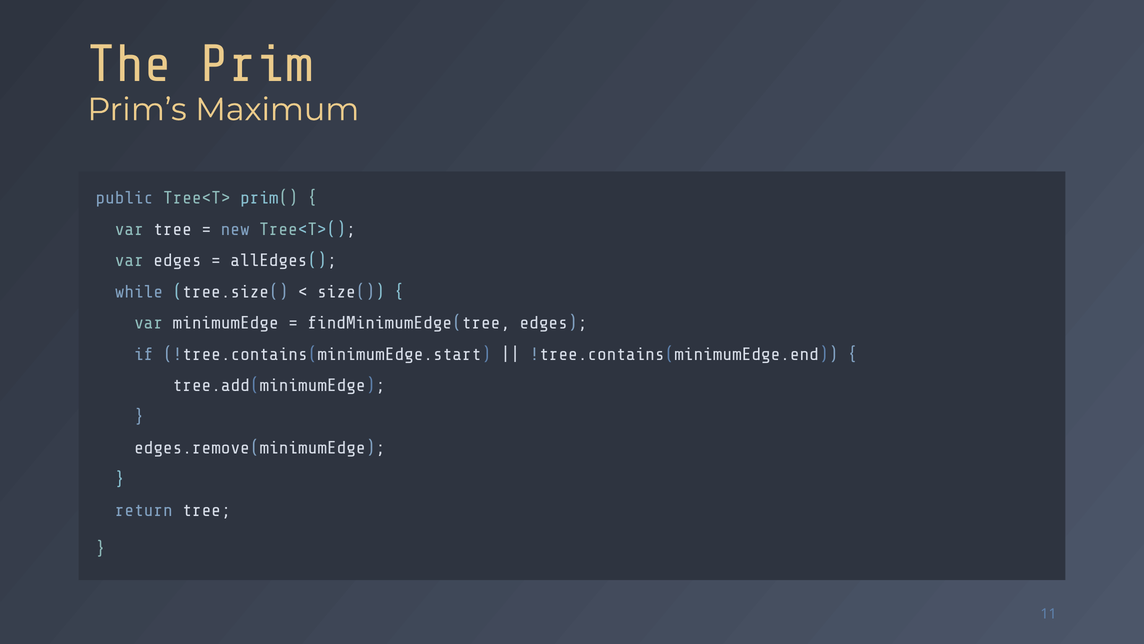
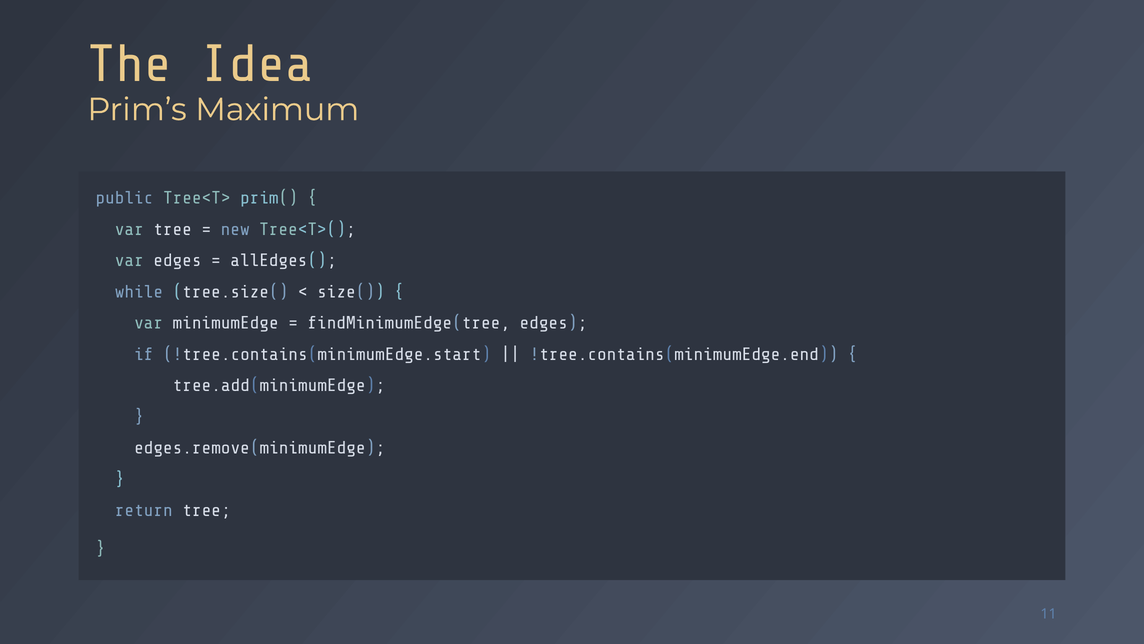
Prim: Prim -> Idea (257, 64)
